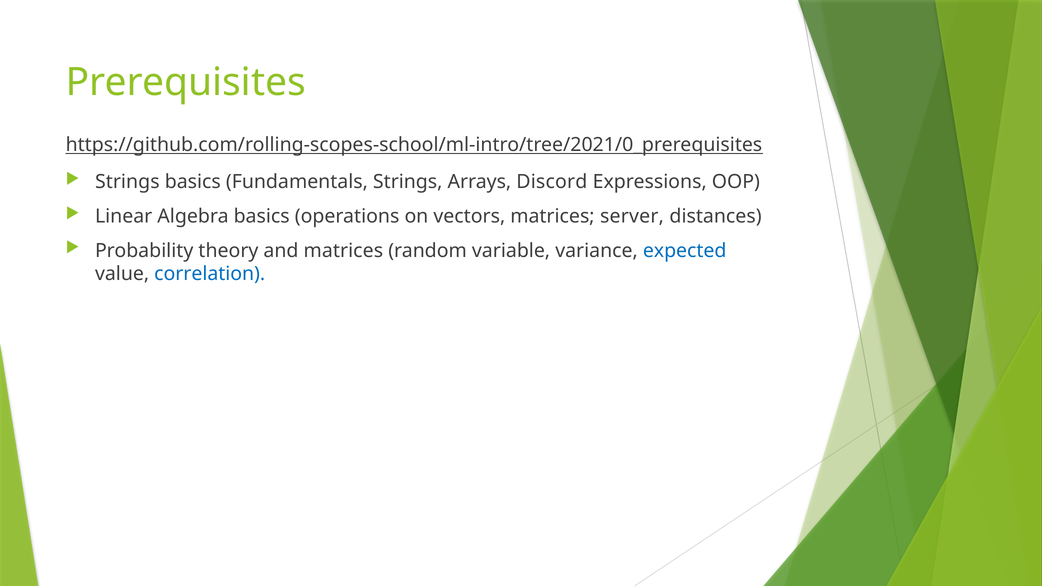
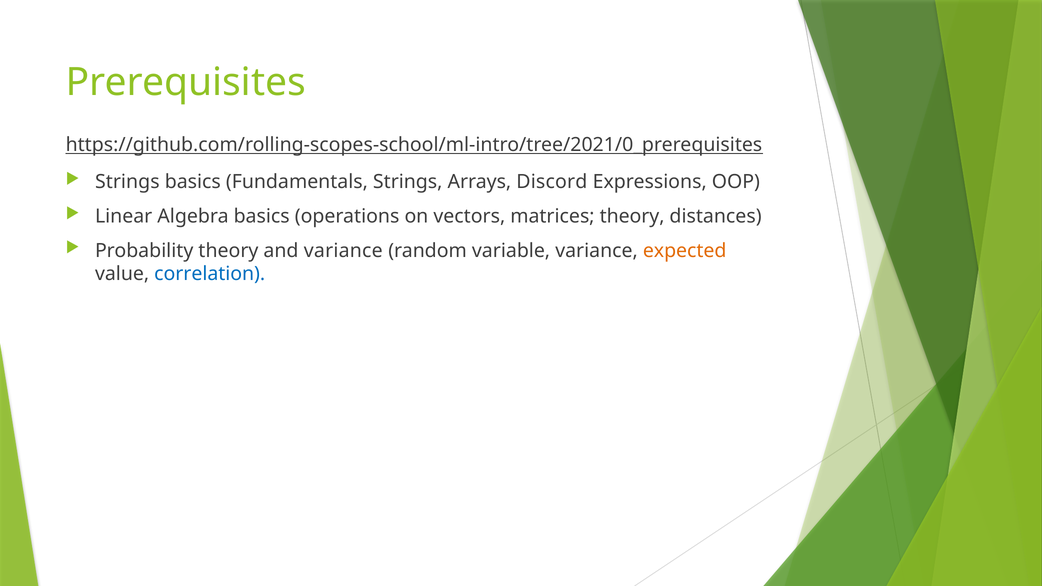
matrices server: server -> theory (632, 216)
and matrices: matrices -> variance (343, 251)
expected colour: blue -> orange (685, 251)
